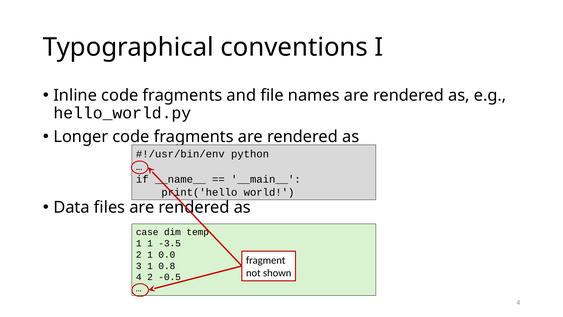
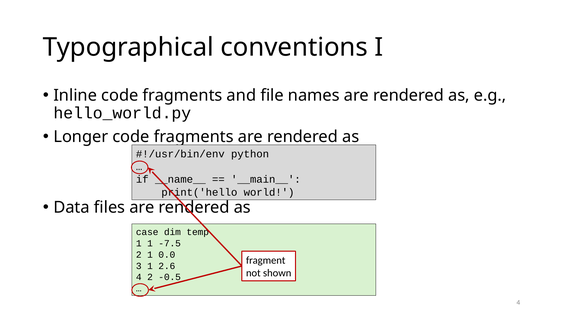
-3.5: -3.5 -> -7.5 (170, 243)
0.8: 0.8 -> 2.6 (167, 266)
